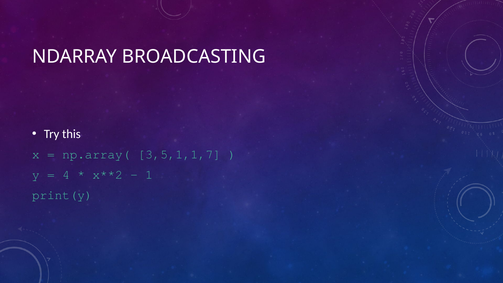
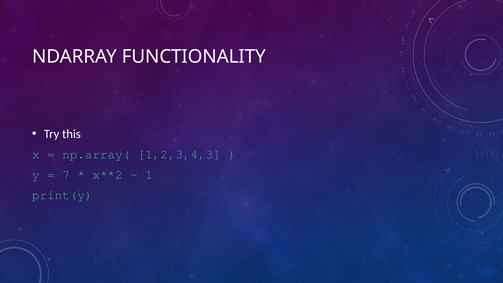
BROADCASTING: BROADCASTING -> FUNCTIONALITY (194, 56)
3,5,1,1,7: 3,5,1,1,7 -> 1,2,3,4,3 (179, 154)
4: 4 -> 7 (66, 175)
